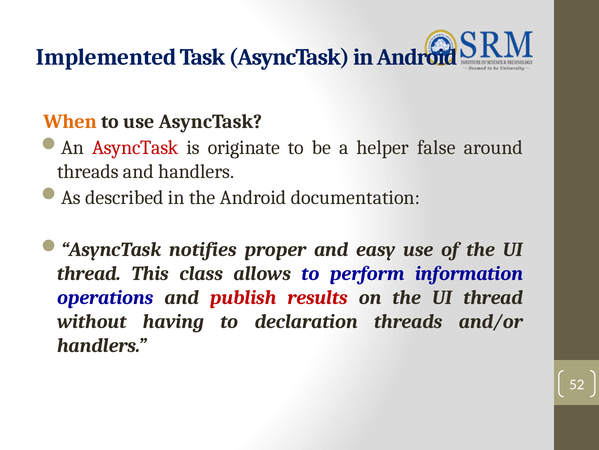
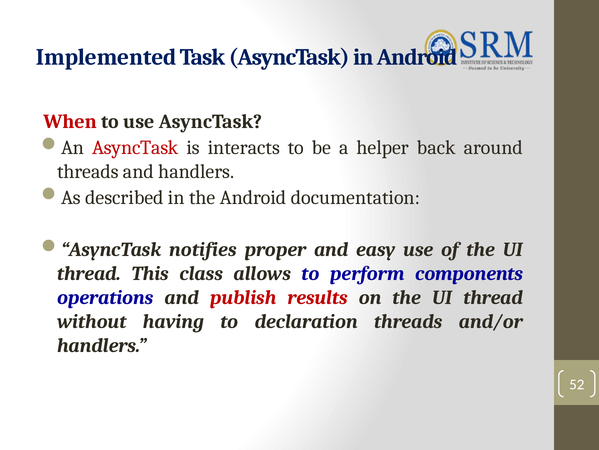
When colour: orange -> red (70, 121)
originate: originate -> interacts (244, 147)
false: false -> back (436, 147)
information: information -> components (469, 273)
